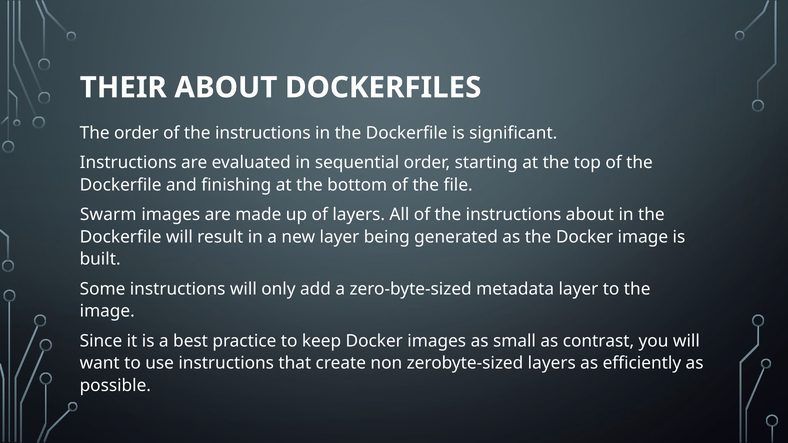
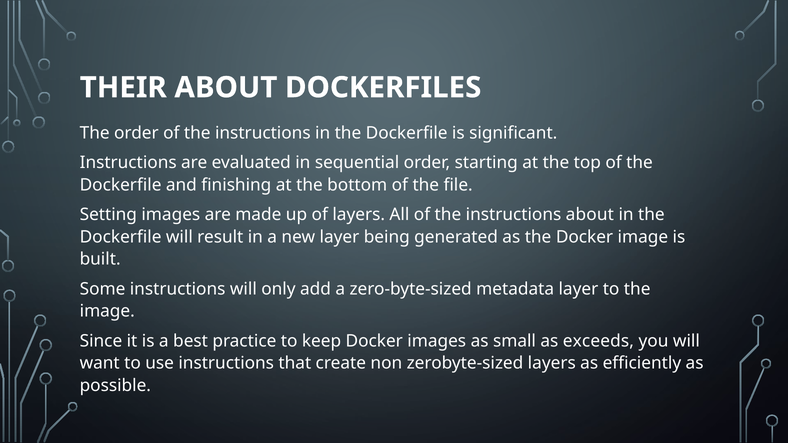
Swarm: Swarm -> Setting (108, 215)
contrast: contrast -> exceeds (598, 341)
